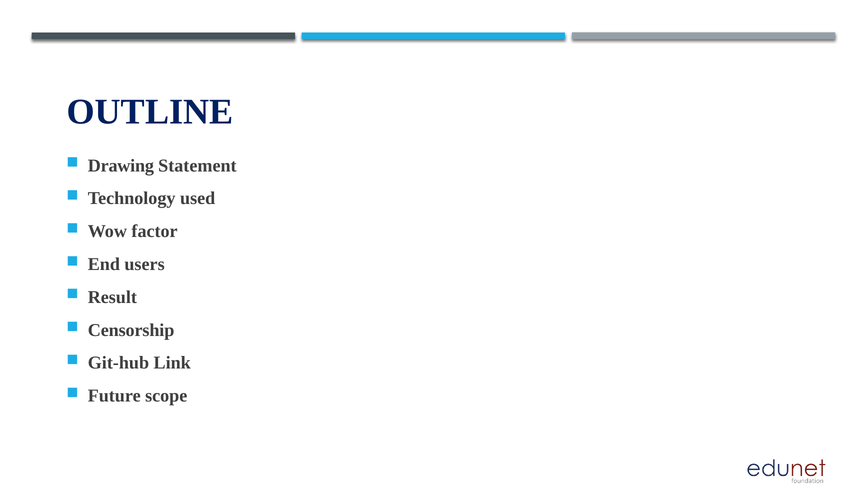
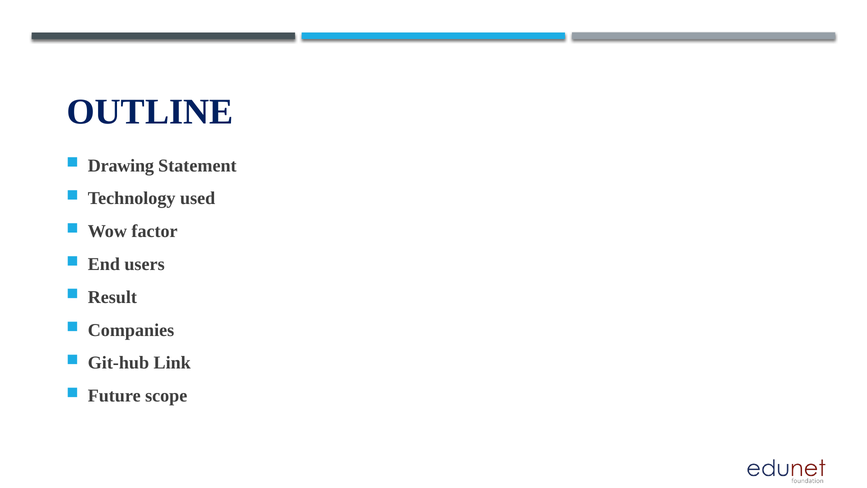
Censorship: Censorship -> Companies (131, 330)
